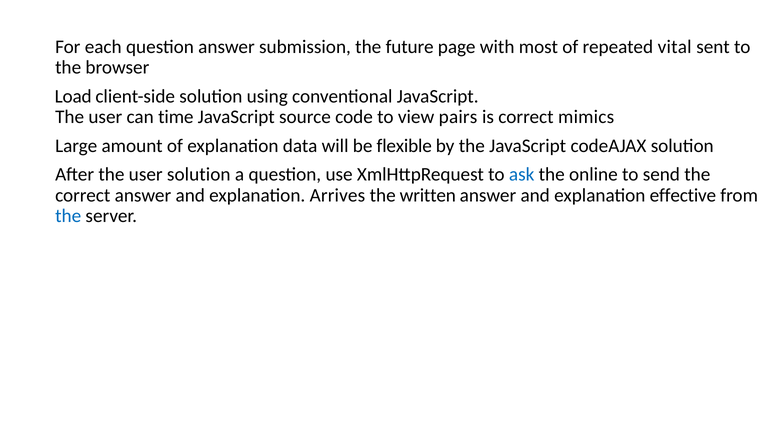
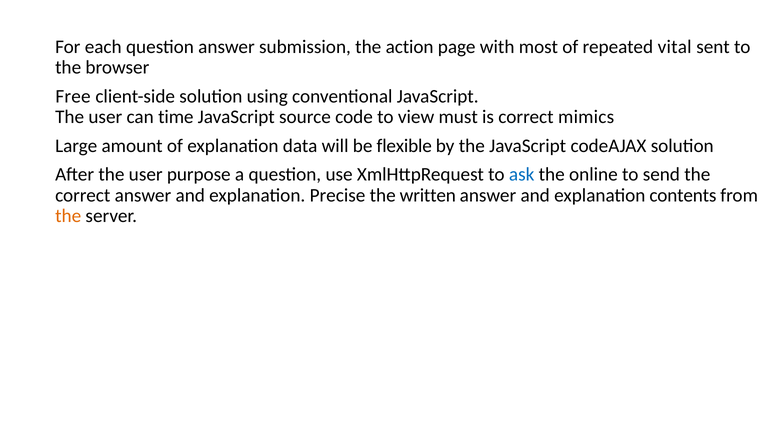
future: future -> action (410, 47)
Load: Load -> Free (73, 96)
pairs: pairs -> must (458, 117)
user solution: solution -> purpose (199, 175)
Arrives: Arrives -> Precise (337, 195)
effective: effective -> contents (683, 195)
the colour: blue -> orange (68, 216)
